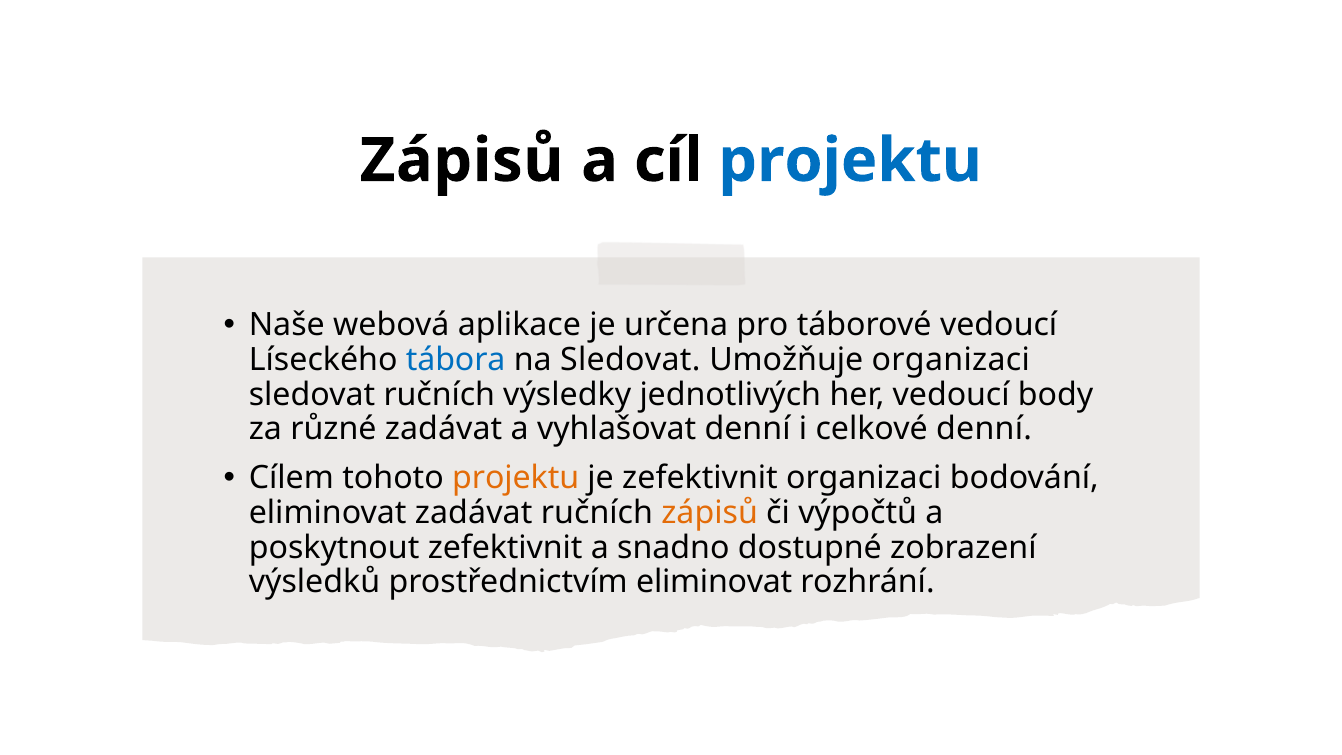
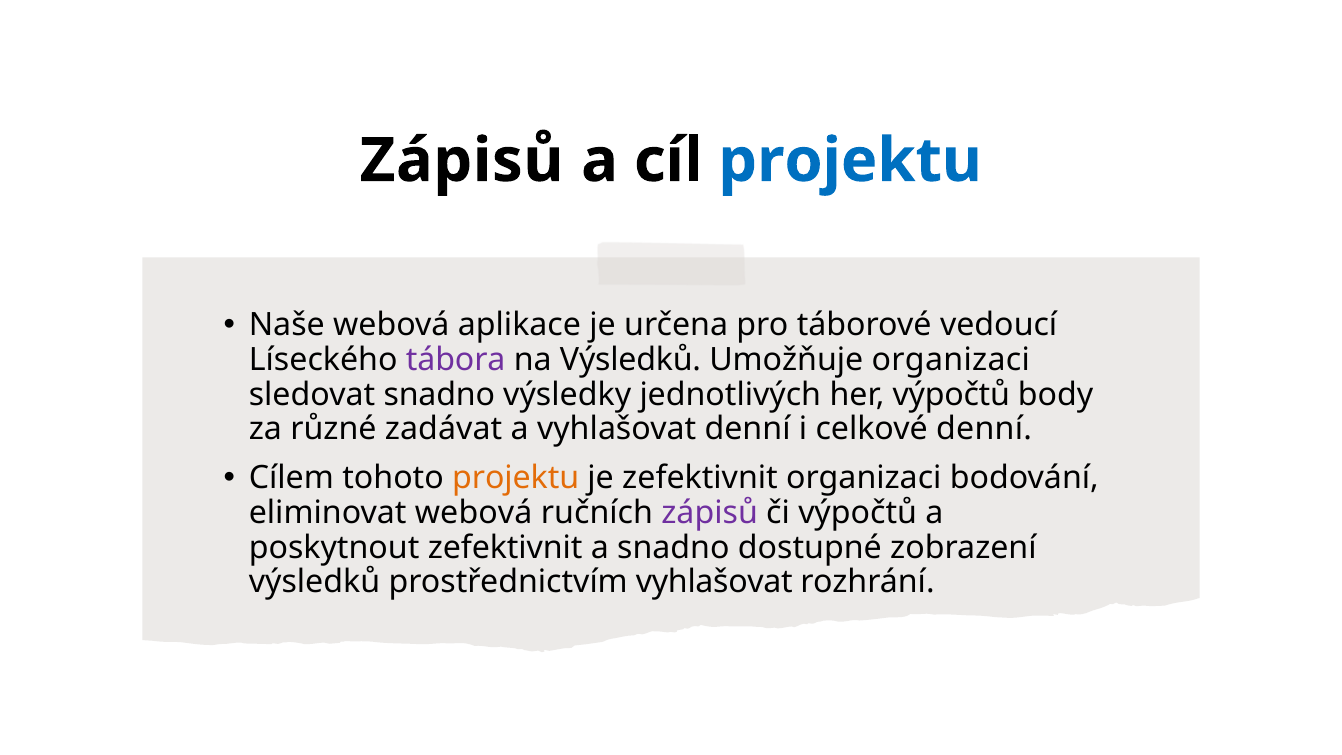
tábora colour: blue -> purple (456, 360)
na Sledovat: Sledovat -> Výsledků (631, 360)
sledovat ručních: ručních -> snadno (439, 395)
her vedoucí: vedoucí -> výpočtů (951, 395)
eliminovat zadávat: zadávat -> webová (474, 513)
zápisů colour: orange -> purple (710, 513)
prostřednictvím eliminovat: eliminovat -> vyhlašovat (714, 582)
